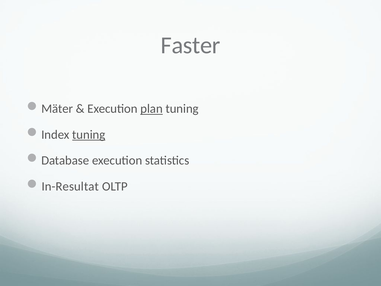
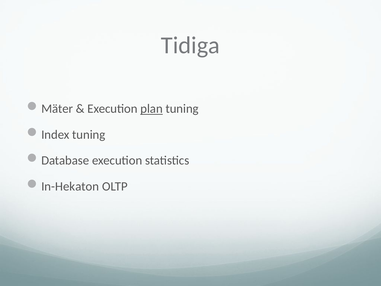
Faster: Faster -> Tidiga (190, 45)
tuning underline: present -> none (89, 135)
In-Resultat: In-Resultat -> In-Hekaton (70, 186)
